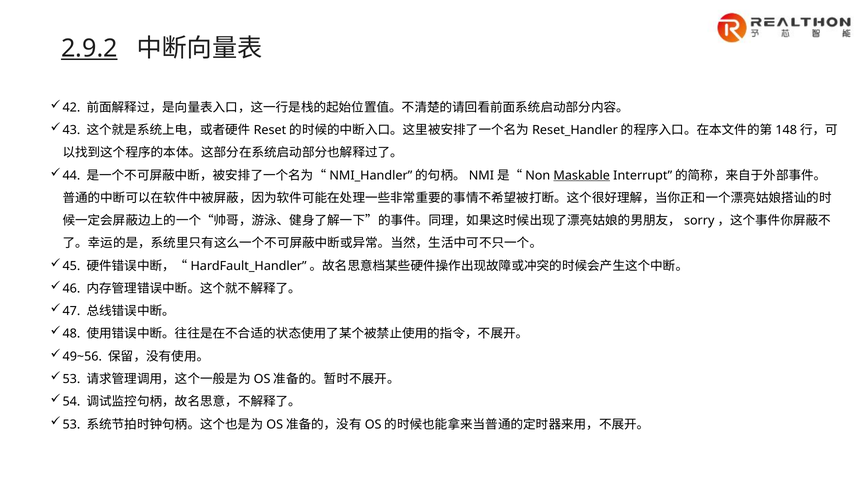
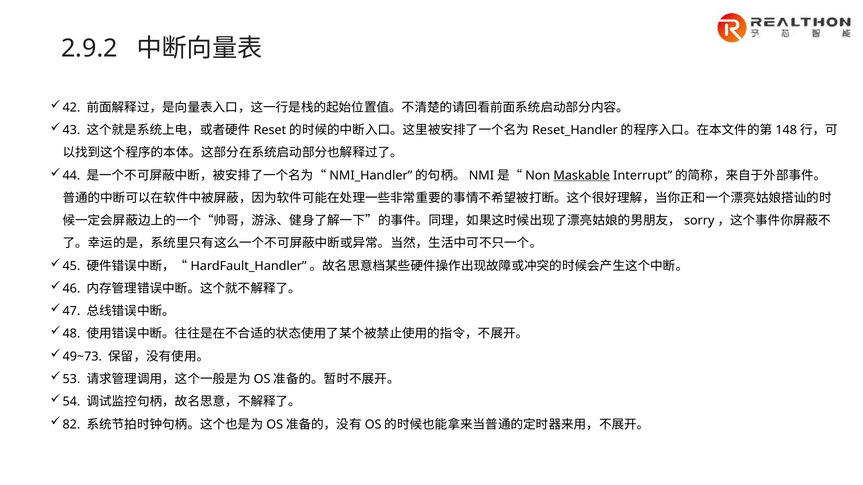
2.9.2 underline: present -> none (89, 48)
49~56: 49~56 -> 49~73 (82, 357)
53: 53 -> 82 (71, 425)
